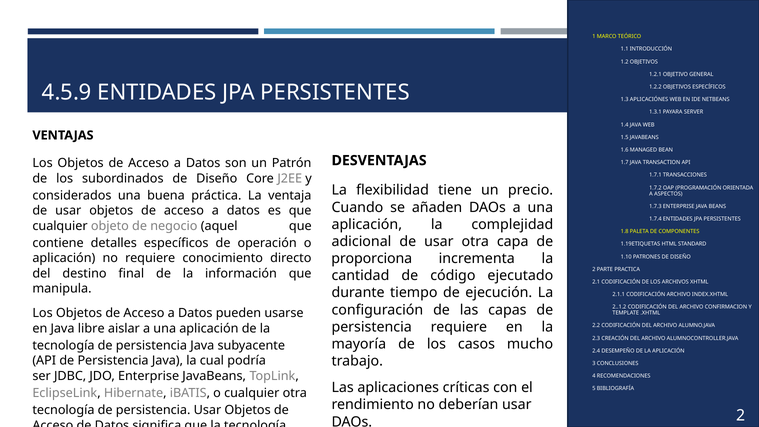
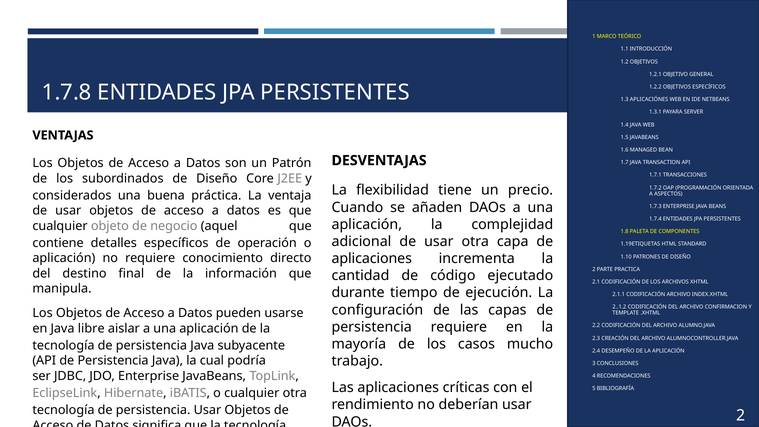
4.5.9: 4.5.9 -> 1.7.8 (67, 92)
proporciona: proporciona -> aplicaciones (372, 259)
